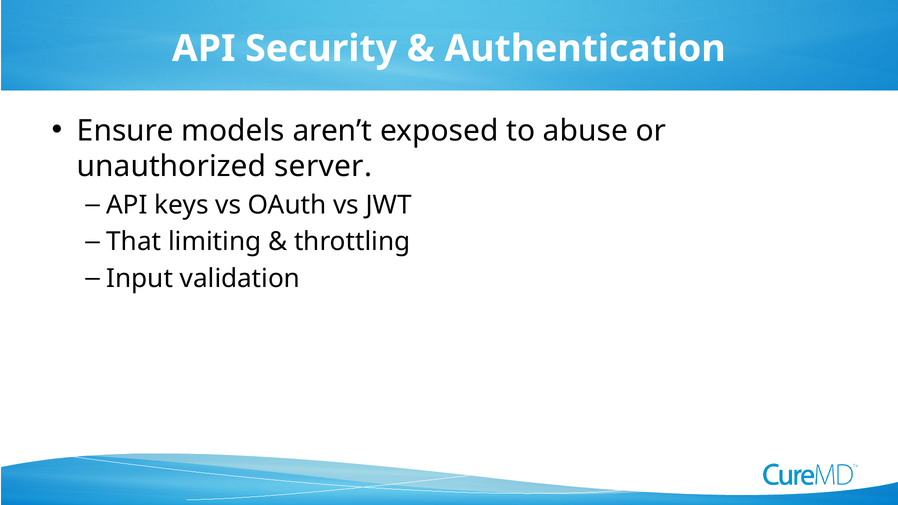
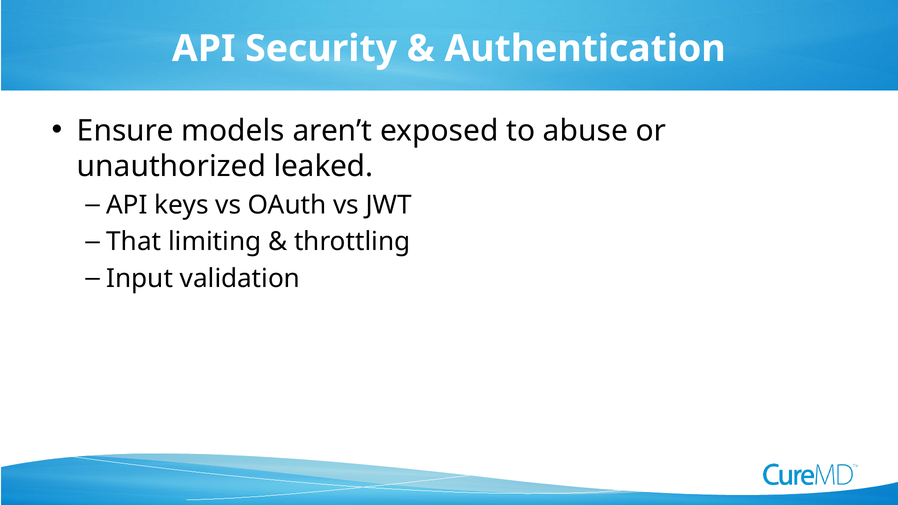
server: server -> leaked (323, 167)
